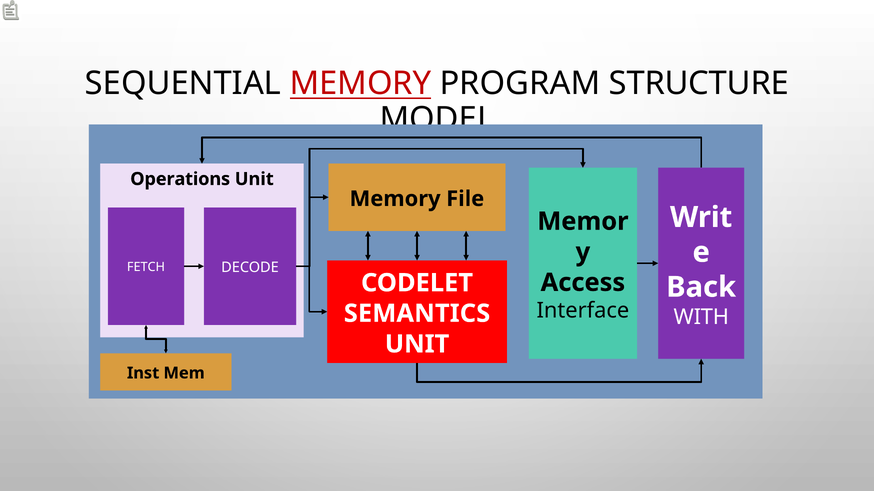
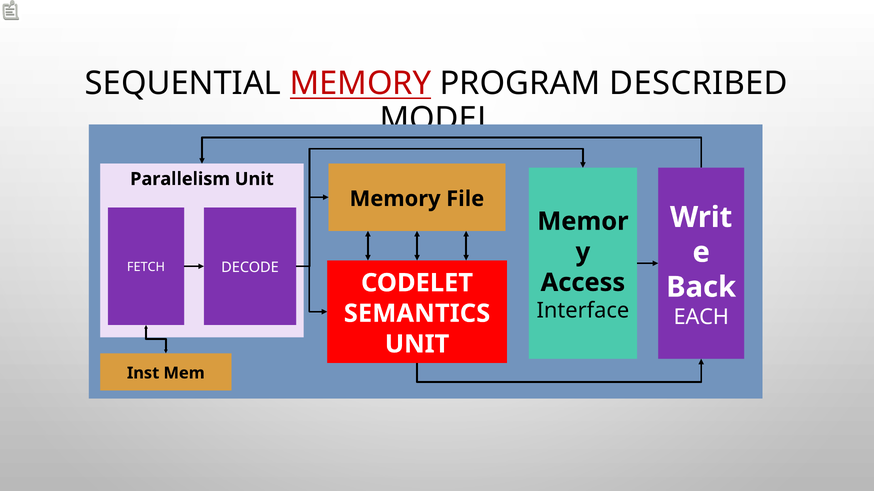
STRUCTURE: STRUCTURE -> DESCRIBED (699, 84)
Operations: Operations -> Parallelism (180, 179)
WITH: WITH -> EACH (701, 318)
